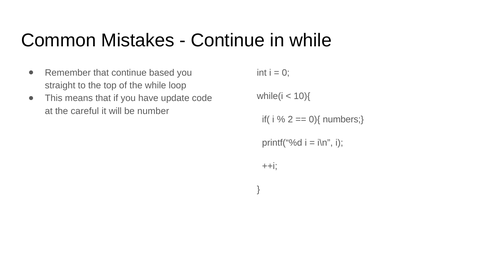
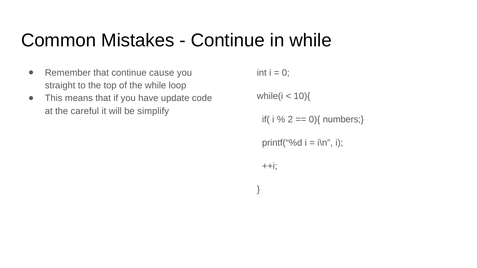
based: based -> cause (162, 73)
number: number -> simplify (153, 111)
